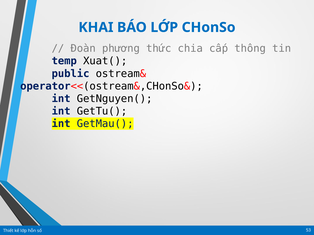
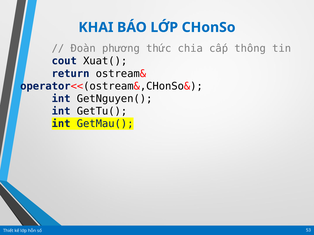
temp: temp -> cout (64, 61)
public: public -> return (71, 74)
